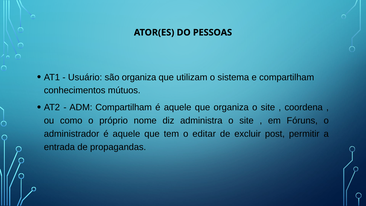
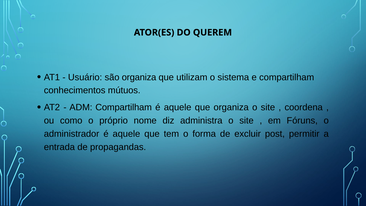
PESSOAS: PESSOAS -> QUEREM (212, 32)
editar: editar -> forma (204, 134)
